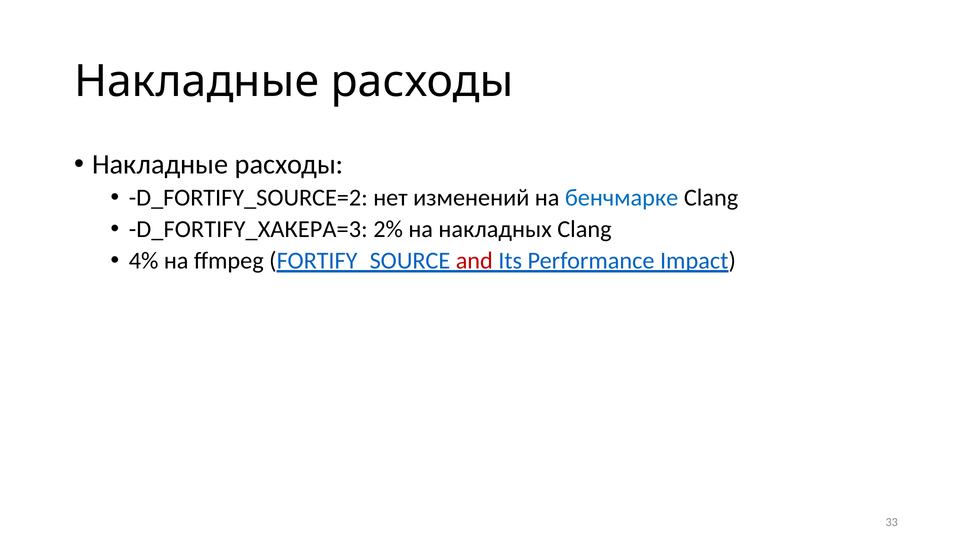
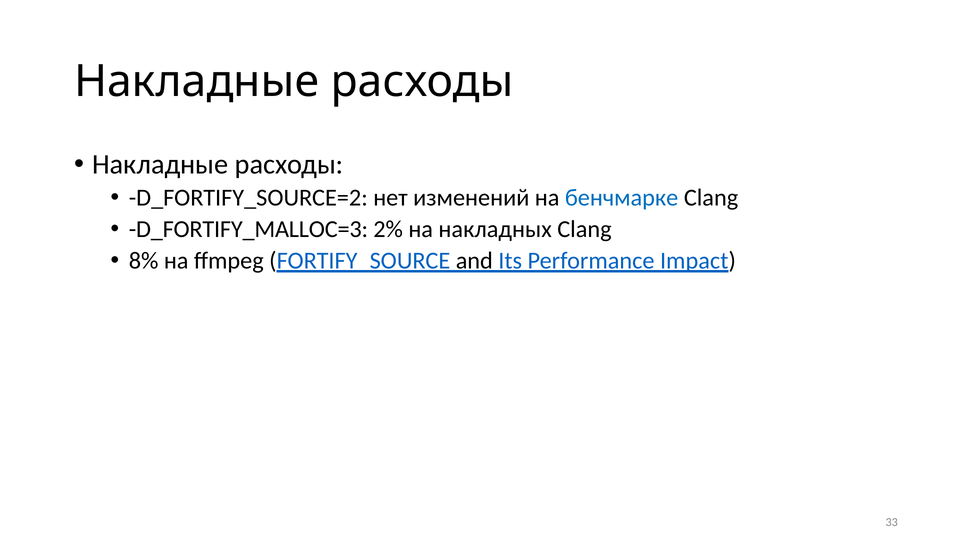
D_FORTIFY_ХАКЕРА=3: D_FORTIFY_ХАКЕРА=3 -> D_FORTIFY_MALLOC=3 (248, 229)
4%: 4% -> 8% (144, 261)
and colour: red -> black (474, 261)
